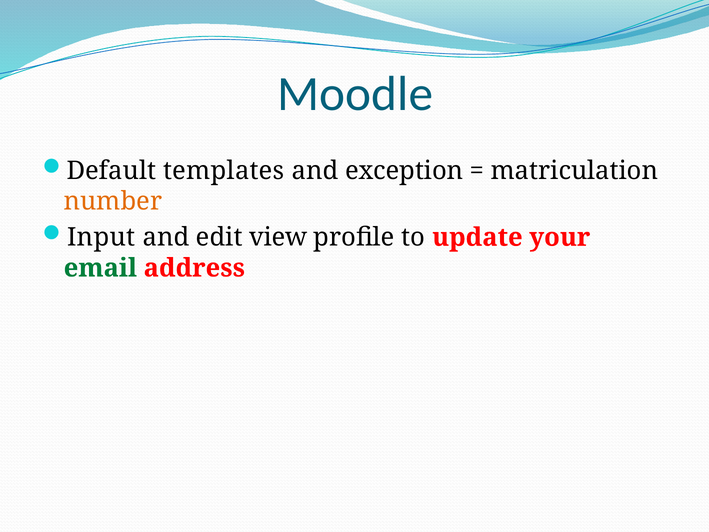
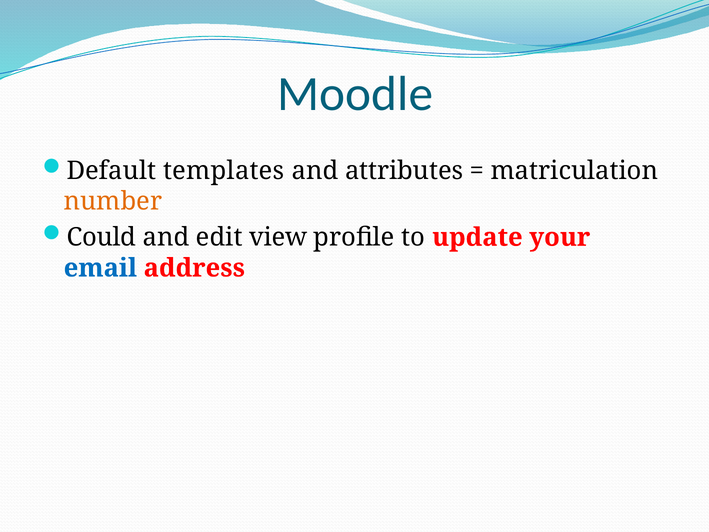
exception: exception -> attributes (404, 171)
Input: Input -> Could (101, 237)
email colour: green -> blue (100, 268)
